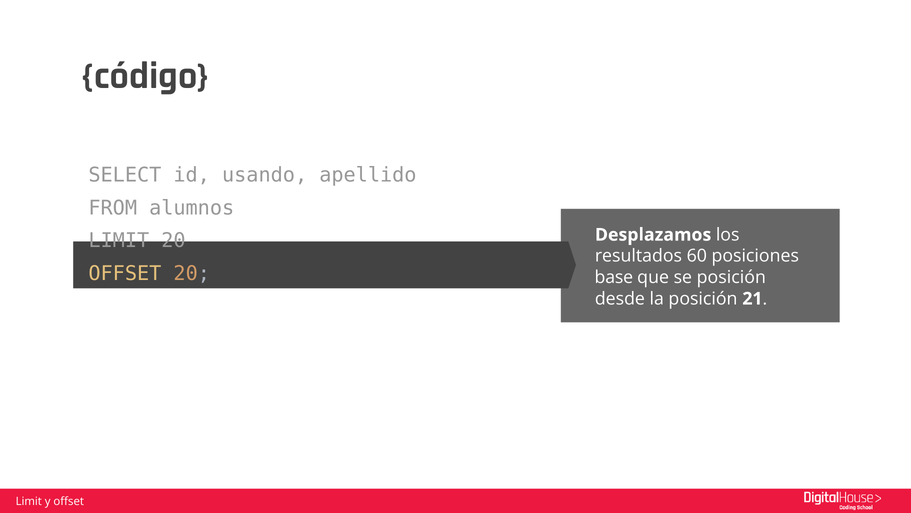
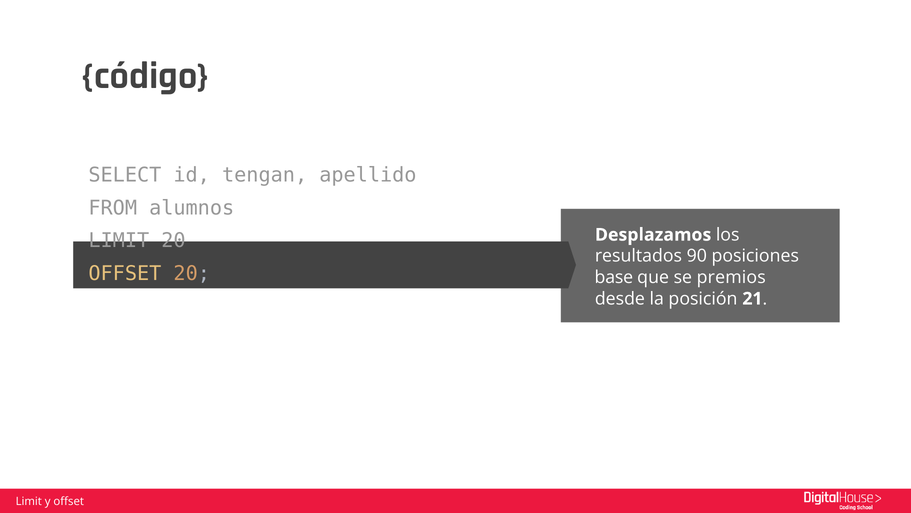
usando: usando -> tengan (265, 175)
60: 60 -> 90 (697, 256)
se posición: posición -> premios (731, 277)
